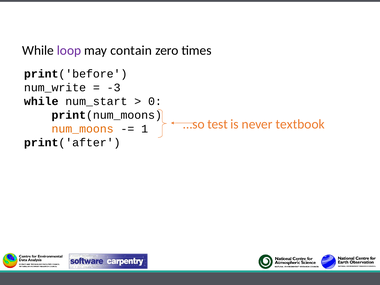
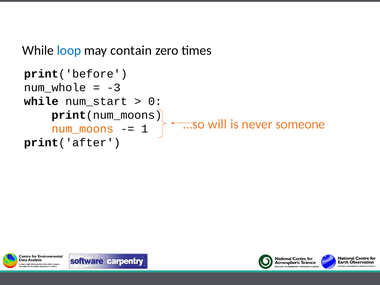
loop colour: purple -> blue (69, 50)
num_write: num_write -> num_whole (55, 88)
test: test -> will (217, 124)
textbook: textbook -> someone (300, 124)
